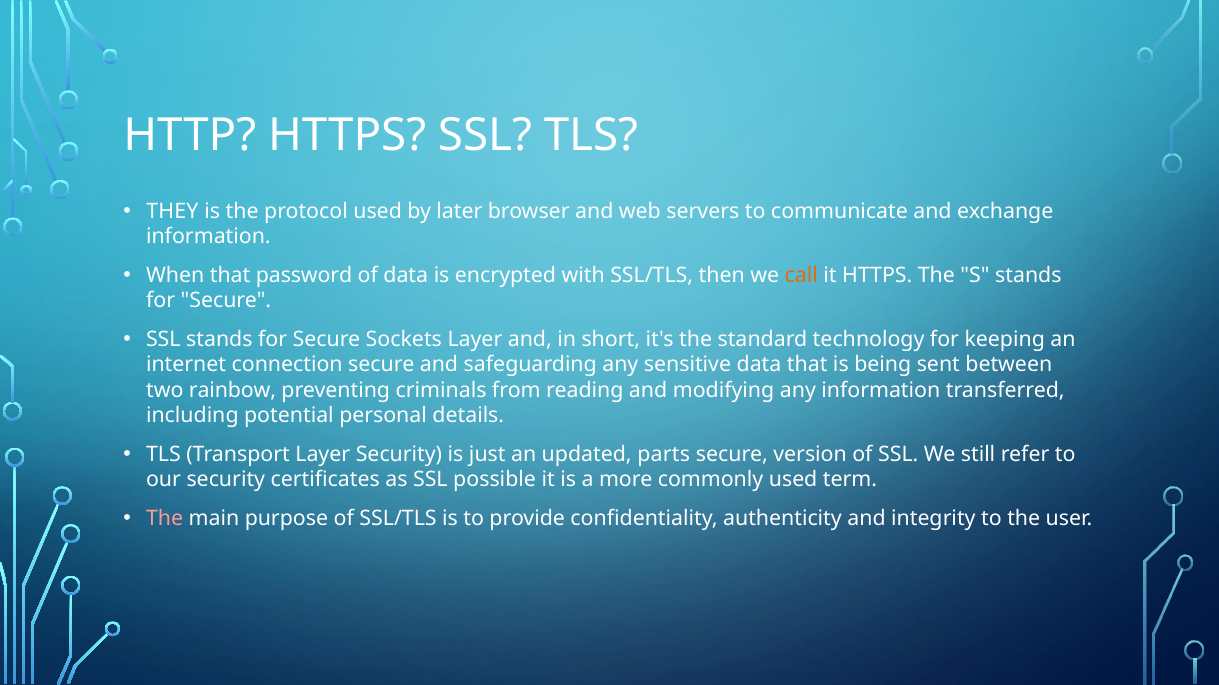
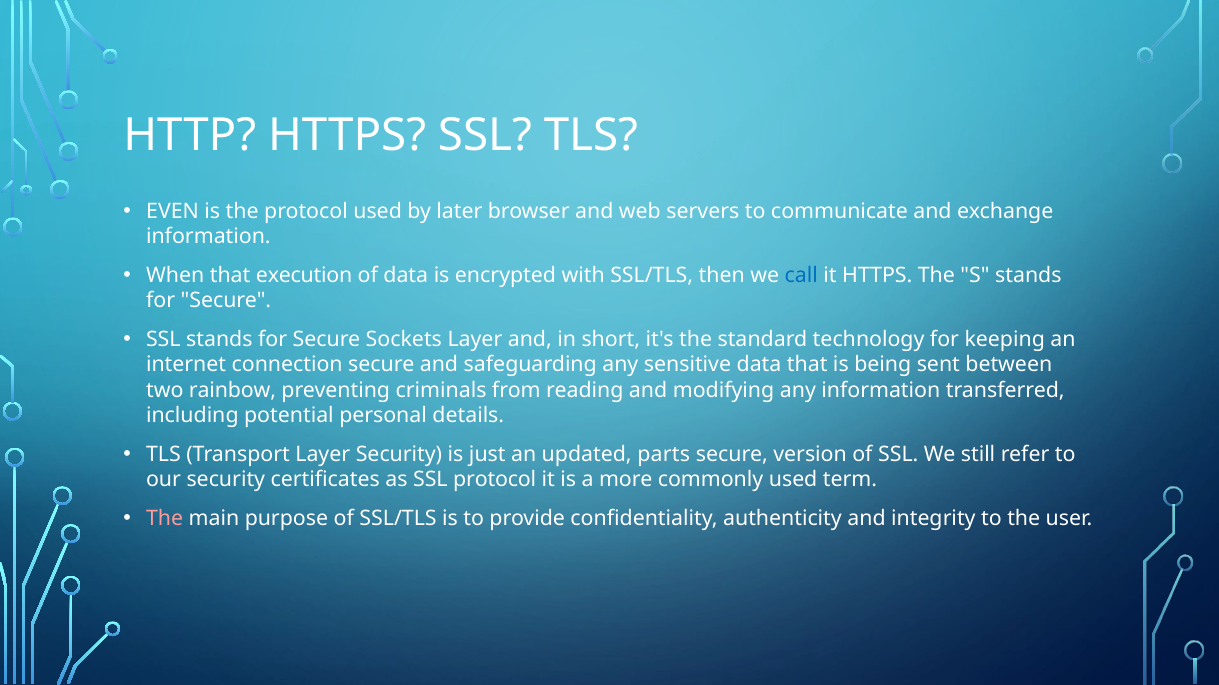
THEY: THEY -> EVEN (173, 212)
password: password -> execution (304, 275)
call colour: orange -> blue (801, 275)
SSL possible: possible -> protocol (495, 480)
